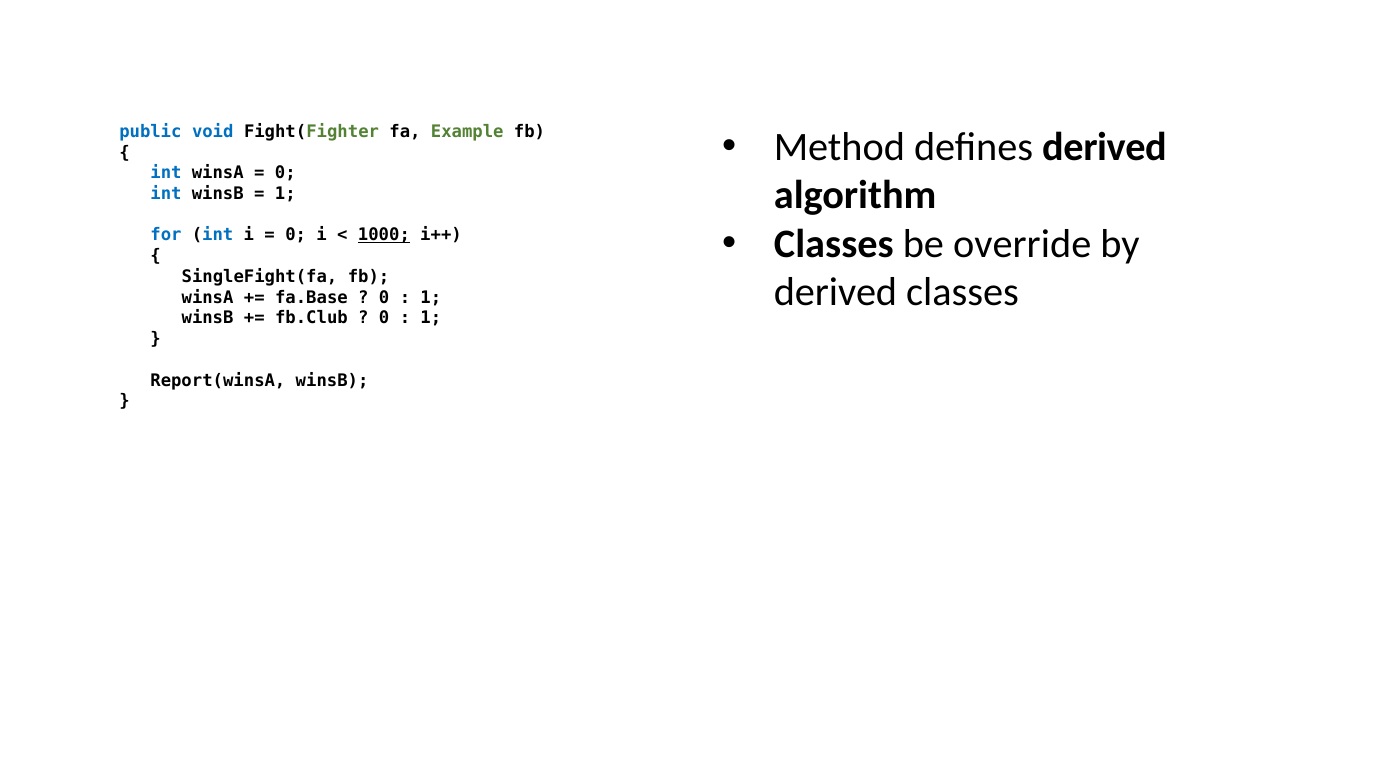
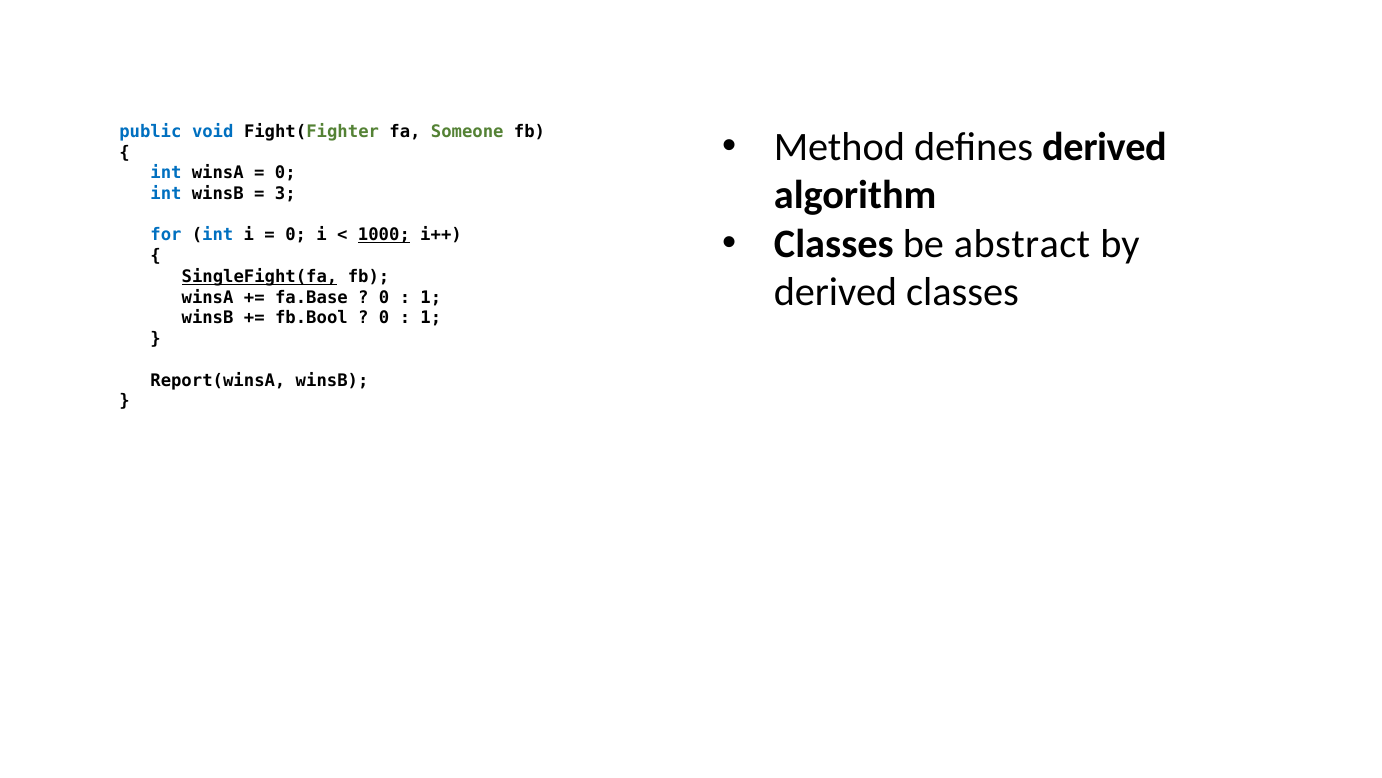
Example: Example -> Someone (467, 131)
1: 1 -> 3 (285, 194)
override: override -> abstract (1022, 244)
SingleFight(fa underline: none -> present (260, 277)
fb.Club: fb.Club -> fb.Bool (311, 318)
